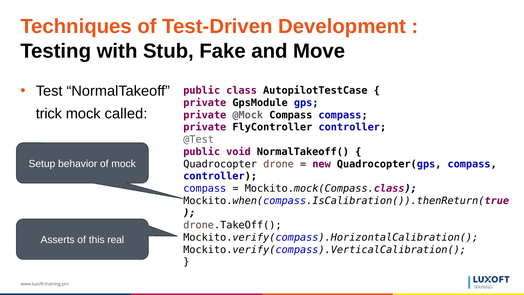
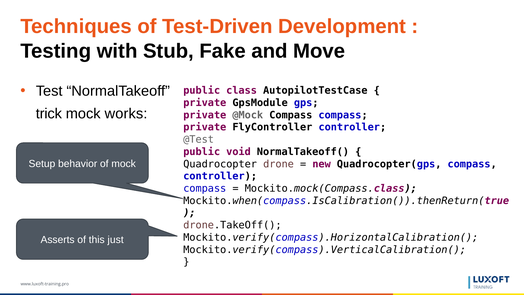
called: called -> works (126, 114)
real: real -> just (116, 240)
